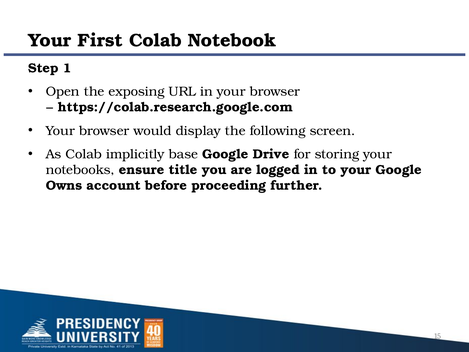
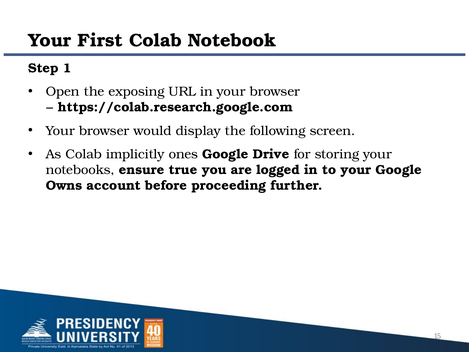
base: base -> ones (183, 154)
title: title -> true (183, 170)
